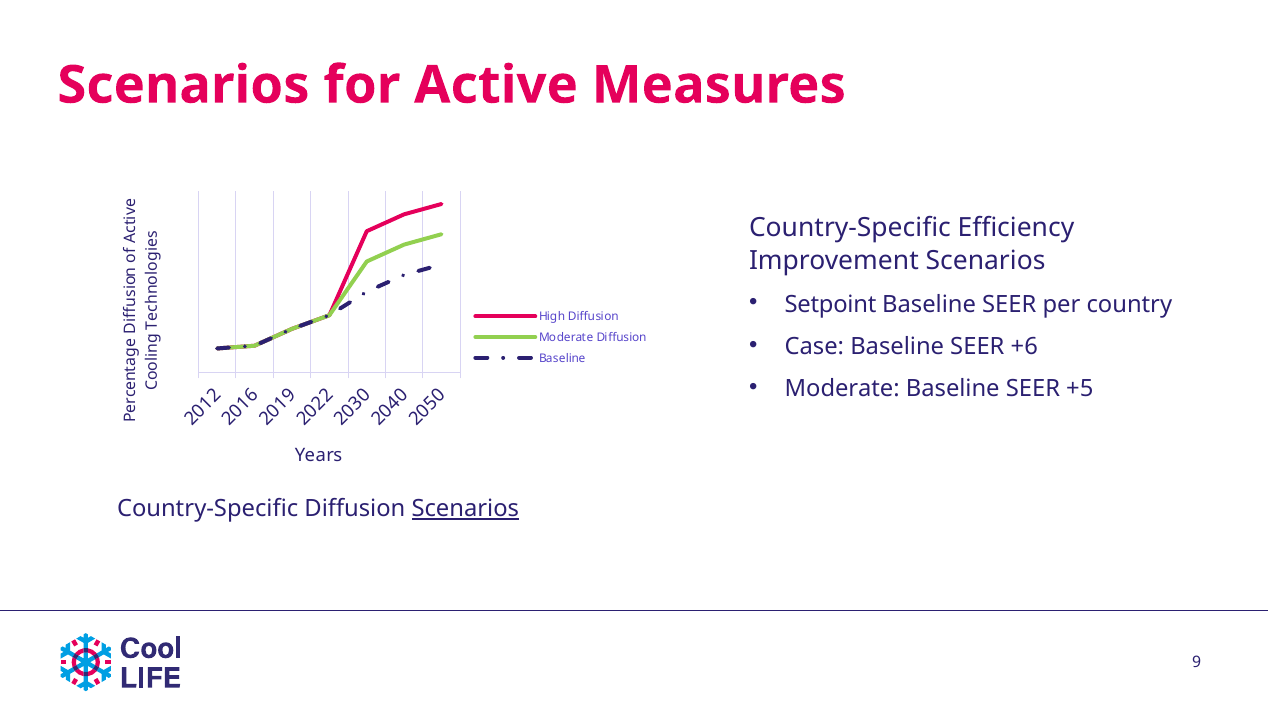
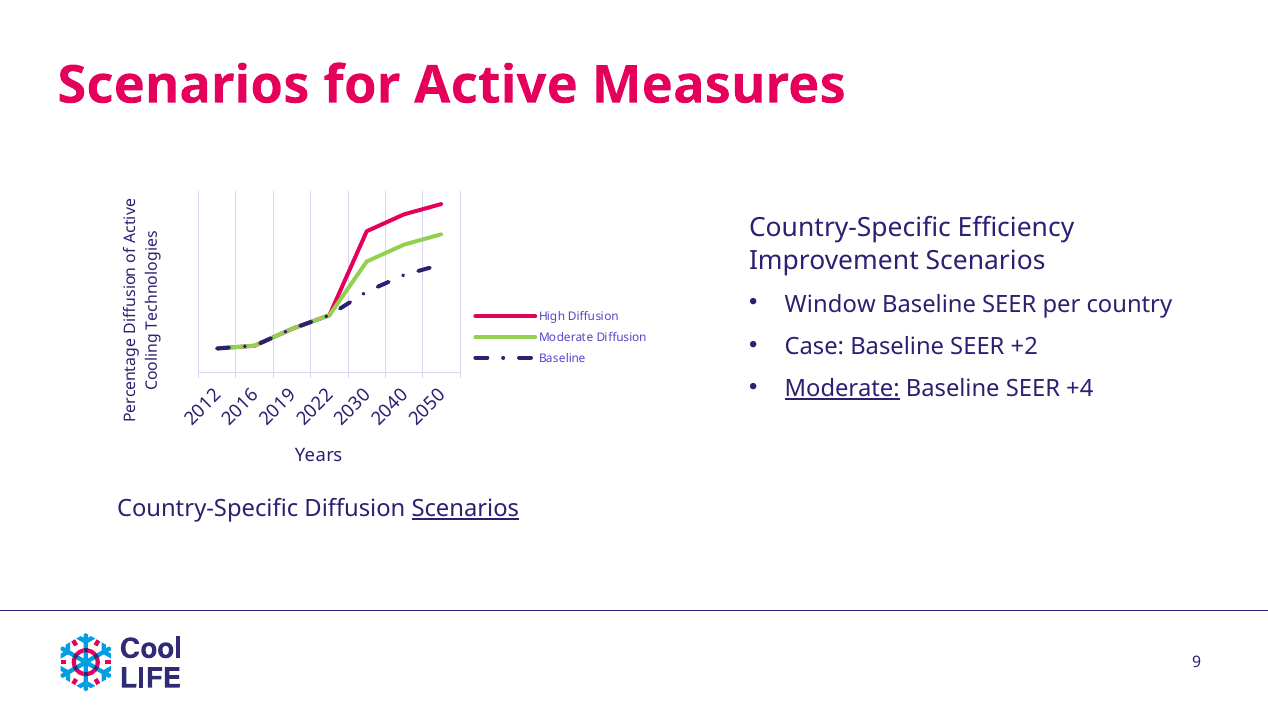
Setpoint: Setpoint -> Window (830, 304)
+6: +6 -> +2 (1024, 347)
Moderate underline: none -> present (842, 389)
+5: +5 -> +4 (1080, 389)
